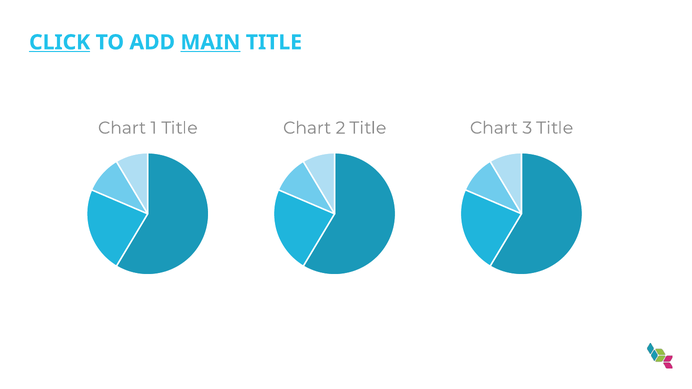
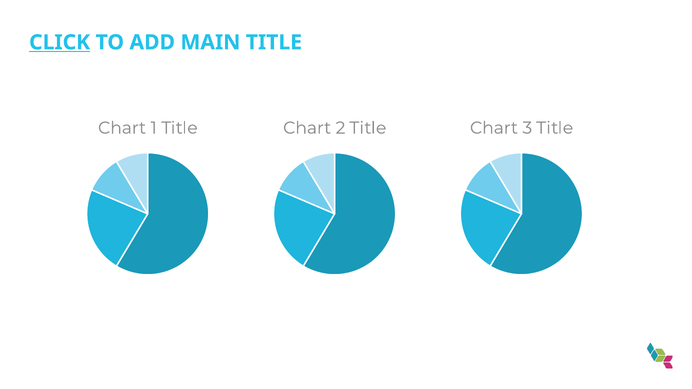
MAIN underline: present -> none (210, 42)
